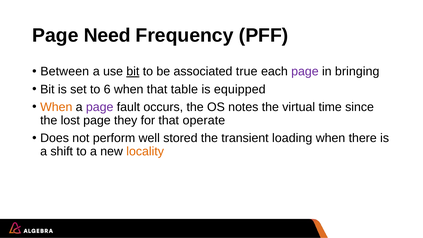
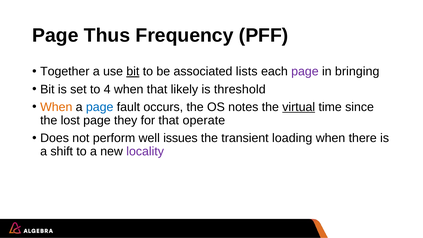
Need: Need -> Thus (107, 36)
Between: Between -> Together (65, 72)
true: true -> lists (247, 72)
6: 6 -> 4 (107, 89)
table: table -> likely (184, 89)
equipped: equipped -> threshold (240, 89)
page colour: purple -> blue (100, 107)
virtual underline: none -> present (299, 107)
stored: stored -> issues (180, 138)
locality colour: orange -> purple (145, 151)
